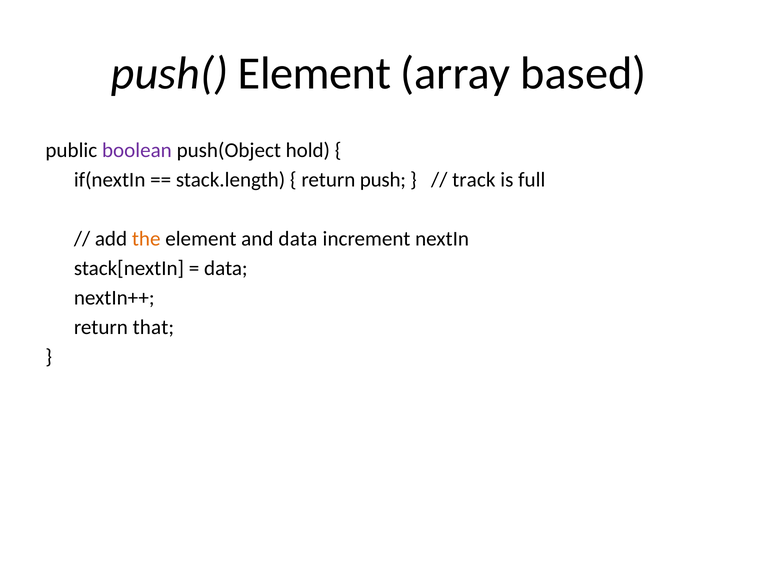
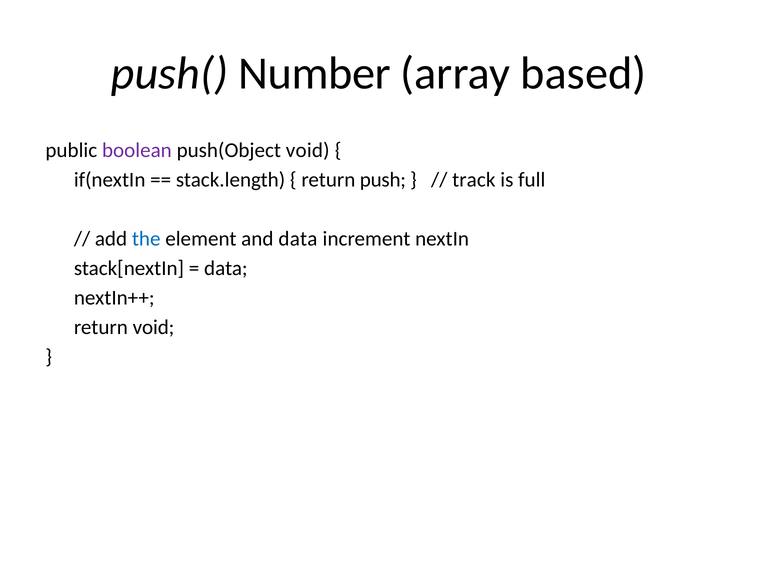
push( Element: Element -> Number (315, 73)
push(Object hold: hold -> void (308, 151)
the colour: orange -> blue (146, 239)
return that: that -> void (154, 327)
